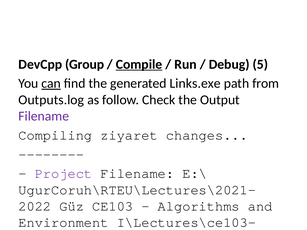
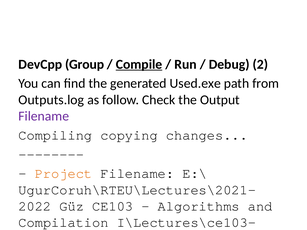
5: 5 -> 2 (260, 64)
can underline: present -> none (51, 84)
Links.exe: Links.exe -> Used.exe (195, 84)
ziyaret: ziyaret -> copying (129, 135)
Project colour: purple -> orange (63, 174)
Environment: Environment -> Compilation (63, 223)
